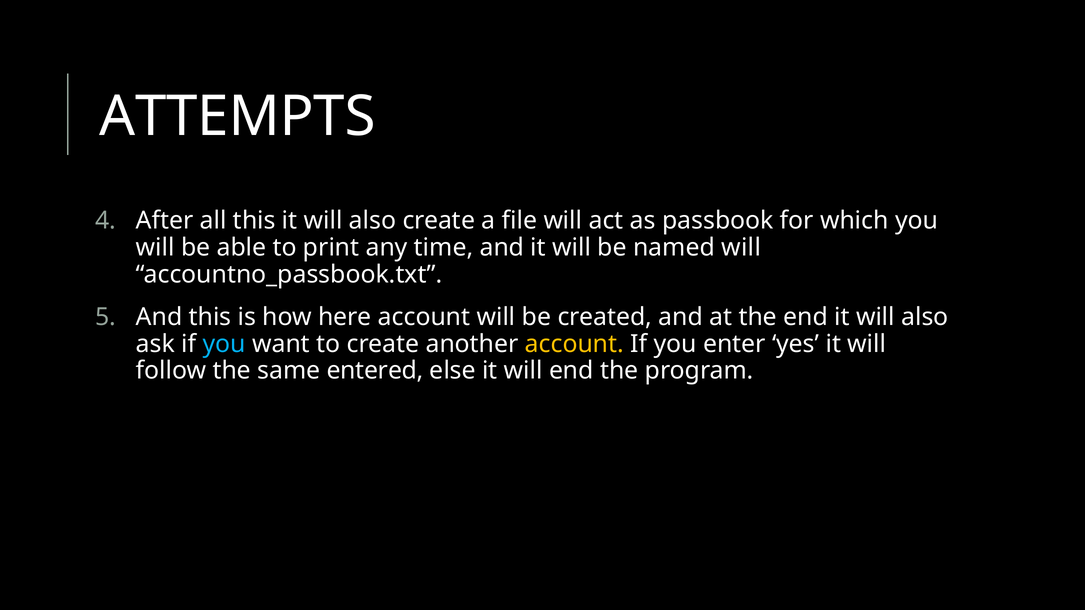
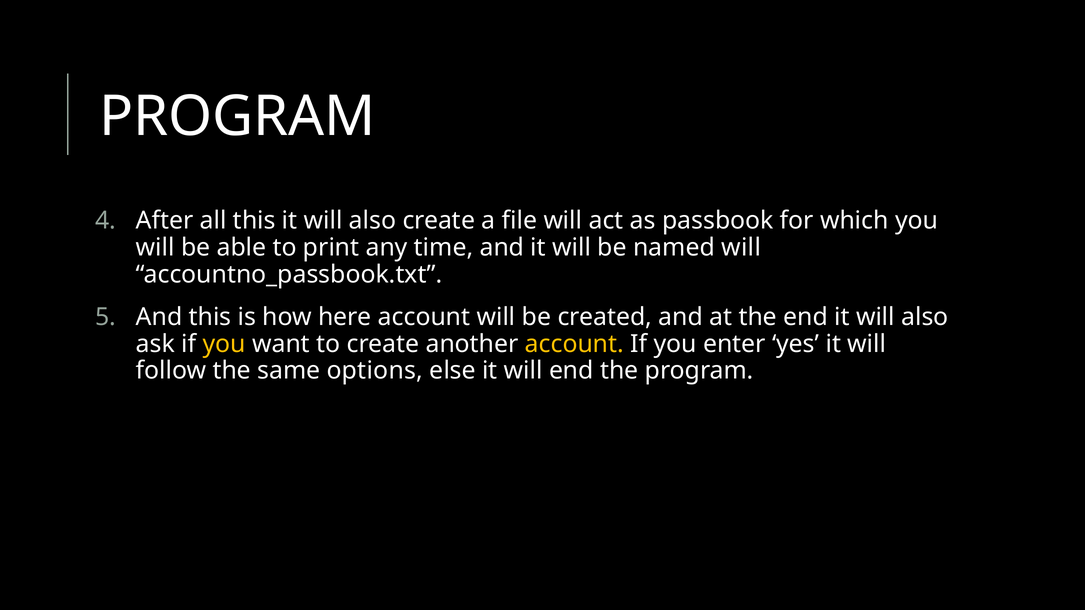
ATTEMPTS: ATTEMPTS -> PROGRAM (237, 116)
you colour: light blue -> yellow (224, 344)
entered: entered -> options (375, 371)
